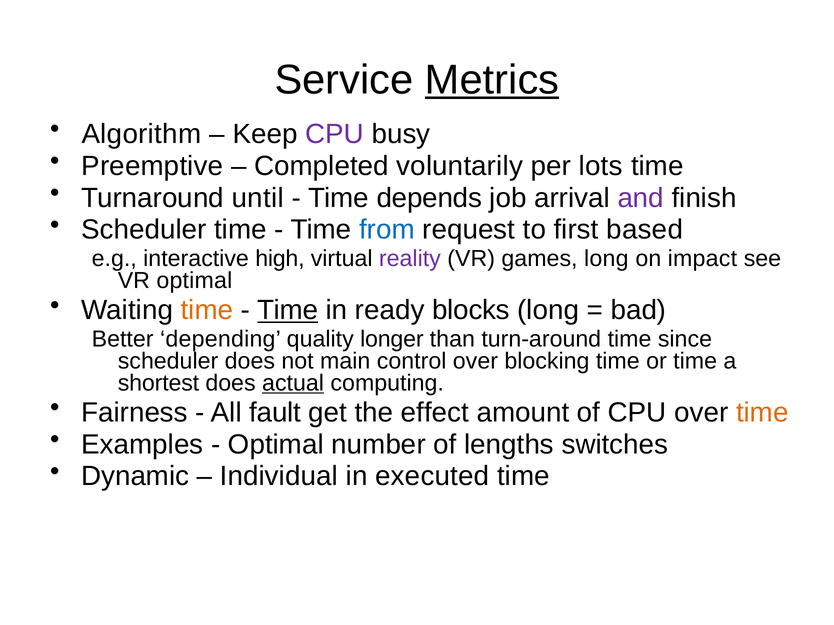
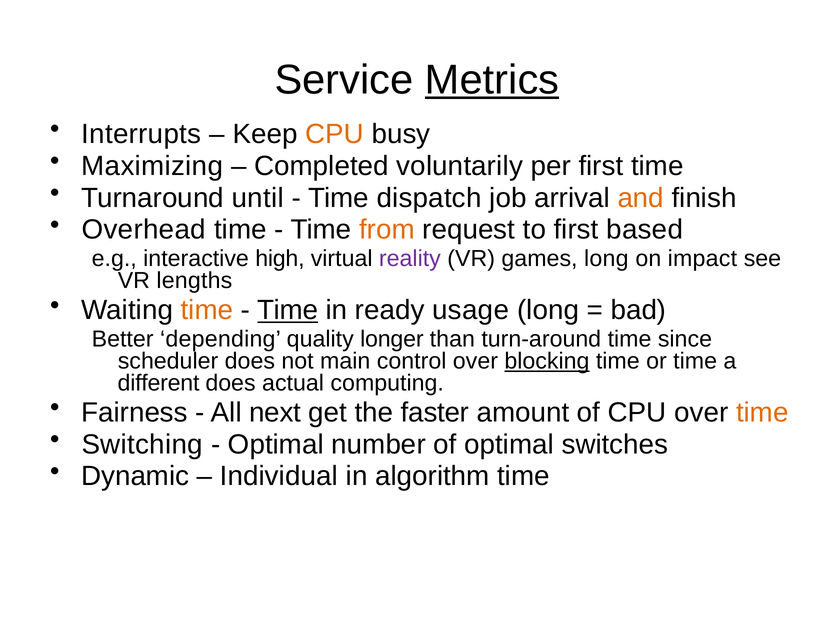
Algorithm: Algorithm -> Interrupts (141, 134)
CPU colour: purple -> orange (335, 134)
Preemptive: Preemptive -> Maximizing (152, 166)
per lots: lots -> first (601, 166)
depends: depends -> dispatch (429, 198)
and colour: purple -> orange (641, 198)
Scheduler: Scheduler -> Overhead (144, 230)
from colour: blue -> orange (387, 230)
VR optimal: optimal -> lengths (194, 281)
blocks: blocks -> usage (471, 310)
blocking underline: none -> present (547, 361)
shortest: shortest -> different (159, 383)
actual underline: present -> none (293, 383)
fault: fault -> next (275, 413)
effect: effect -> faster (435, 413)
Examples: Examples -> Switching (142, 445)
of lengths: lengths -> optimal (509, 445)
executed: executed -> algorithm (432, 477)
